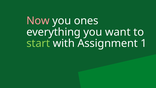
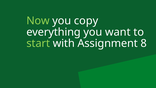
Now colour: pink -> light green (38, 21)
ones: ones -> copy (86, 21)
1: 1 -> 8 (144, 43)
